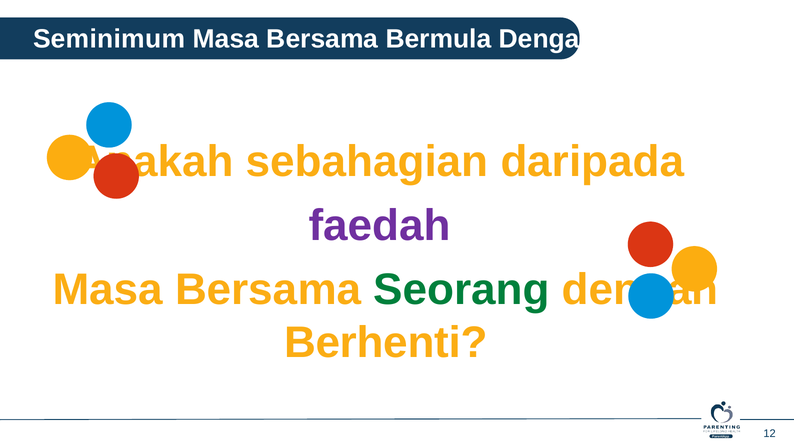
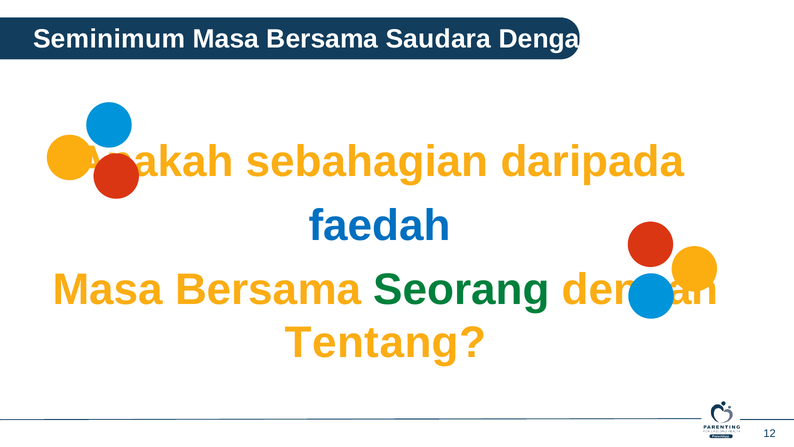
Bermula: Bermula -> Saudara (438, 39)
faedah colour: purple -> blue (380, 225)
Berhenti: Berhenti -> Tentang (385, 342)
